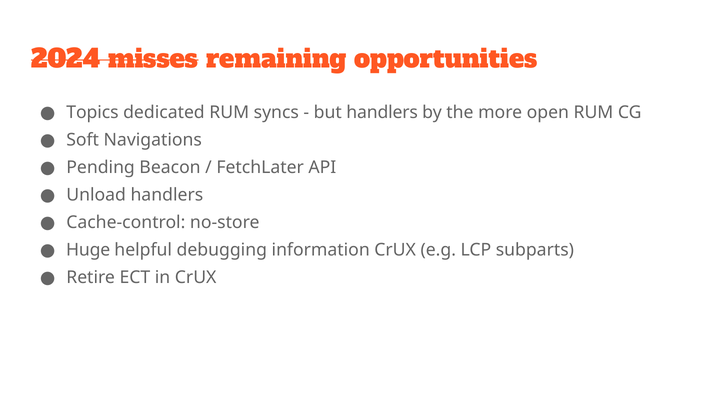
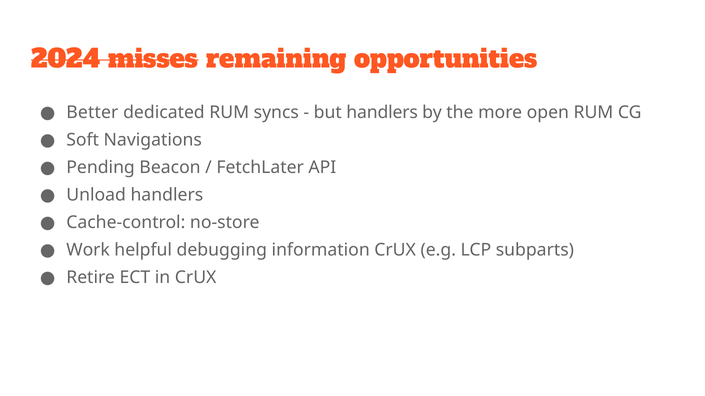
Topics: Topics -> Better (92, 112)
Huge: Huge -> Work (88, 250)
